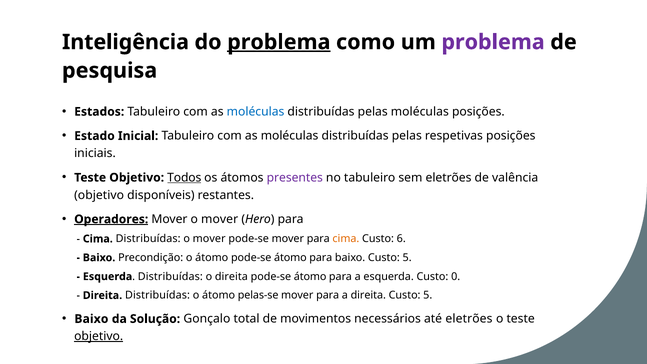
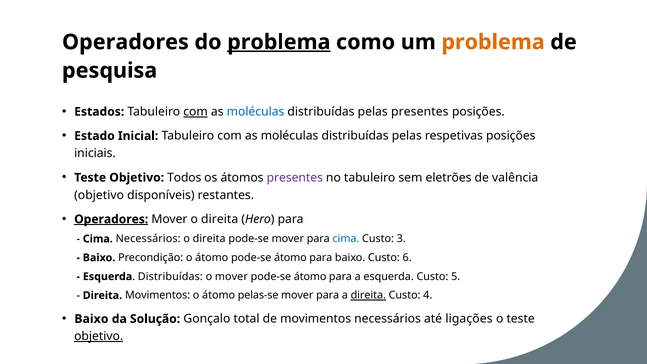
Inteligência: Inteligência -> Operadores (125, 42)
problema colour: purple -> orange (493, 42)
com underline: none -> present (196, 112)
pelas moléculas: moléculas -> presentes (420, 112)
Todos underline: present -> none (184, 178)
Mover o mover: mover -> direita (220, 219)
Cima Distribuídas: Distribuídas -> Necessários (148, 239)
mover: mover -> direita (209, 239)
cima colour: orange -> blue (346, 239)
6: 6 -> 3 (401, 239)
baixo Custo 5: 5 -> 6 (407, 258)
o direita: direita -> mover (231, 276)
0: 0 -> 5 (456, 276)
Direita Distribuídas: Distribuídas -> Movimentos (158, 295)
direita underline: none -> present (368, 295)
5: 5 -> 4 (428, 295)
até eletrões: eletrões -> ligações (469, 319)
